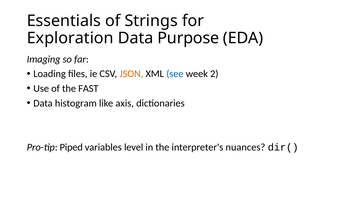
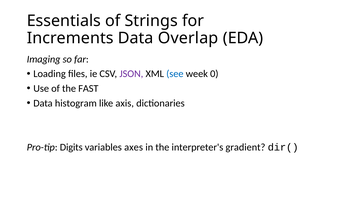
Exploration: Exploration -> Increments (70, 38)
Purpose: Purpose -> Overlap (188, 38)
JSON colour: orange -> purple (131, 74)
2: 2 -> 0 (214, 74)
Piped: Piped -> Digits (71, 147)
level: level -> axes (134, 147)
nuances: nuances -> gradient (245, 147)
